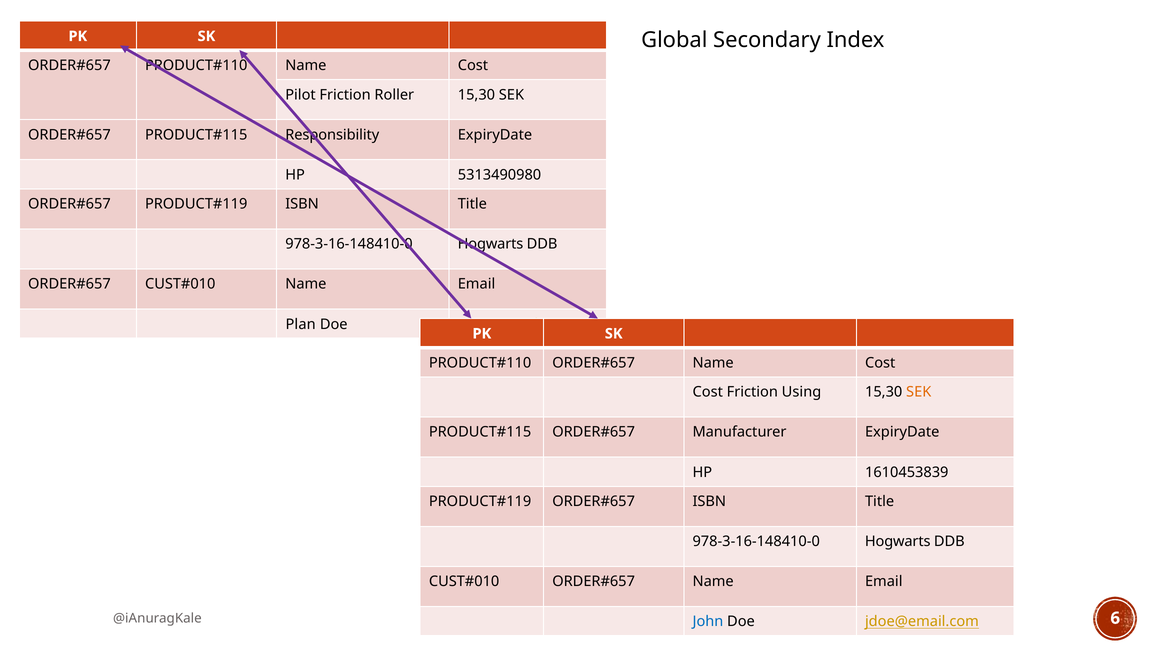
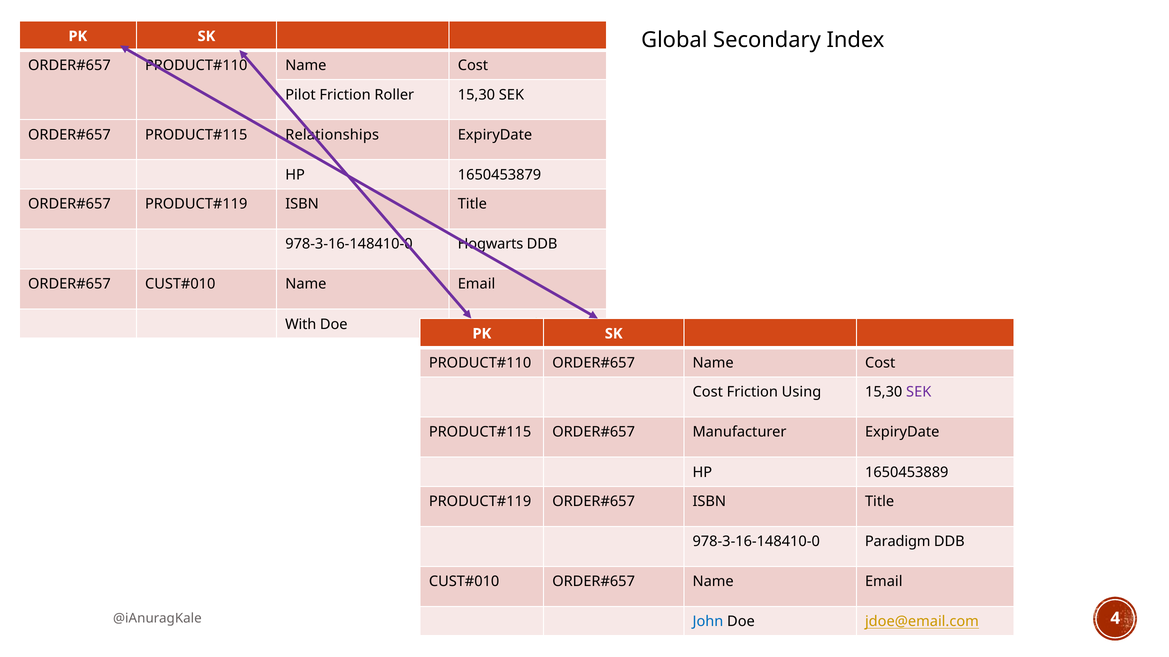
Responsibility: Responsibility -> Relationships (332, 135)
5313490980: 5313490980 -> 1650453879 (500, 175)
Plan: Plan -> With (301, 324)
SEK colour: orange -> purple (919, 392)
1610453839: 1610453839 -> 1650453889 (907, 473)
Hogwarts: Hogwarts -> Paradigm (898, 542)
6: 6 -> 4 (1115, 619)
